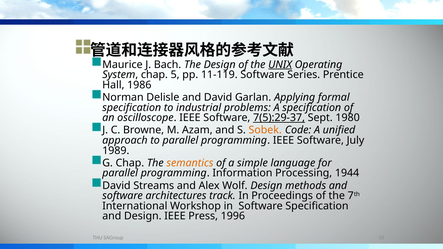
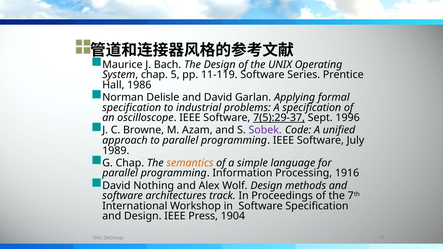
UNIX underline: present -> none (280, 65)
1980: 1980 -> 1996 (348, 118)
Sobek colour: orange -> purple (265, 130)
1944: 1944 -> 1916 (347, 173)
Streams: Streams -> Nothing (154, 186)
1996: 1996 -> 1904 (233, 216)
